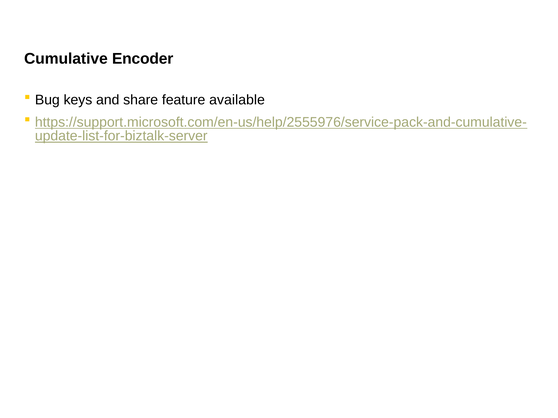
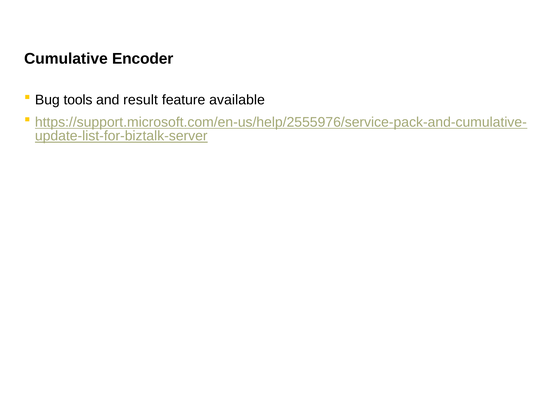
keys: keys -> tools (78, 100)
share: share -> result (141, 100)
